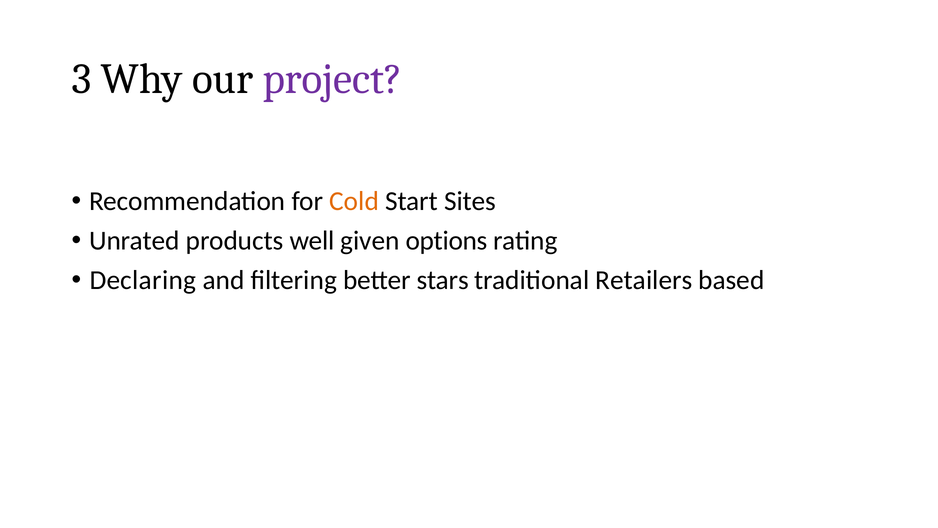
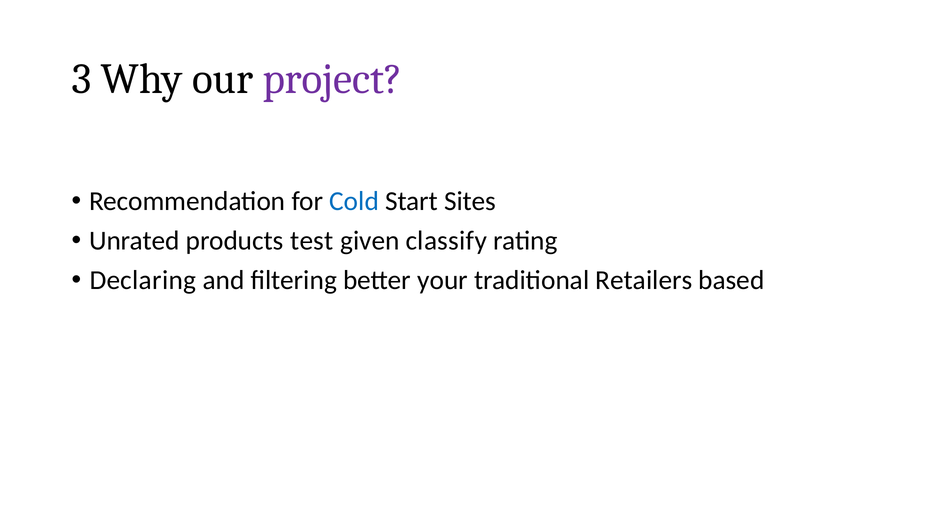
Cold colour: orange -> blue (354, 201)
well: well -> test (312, 241)
options: options -> classify (446, 241)
stars: stars -> your (443, 280)
